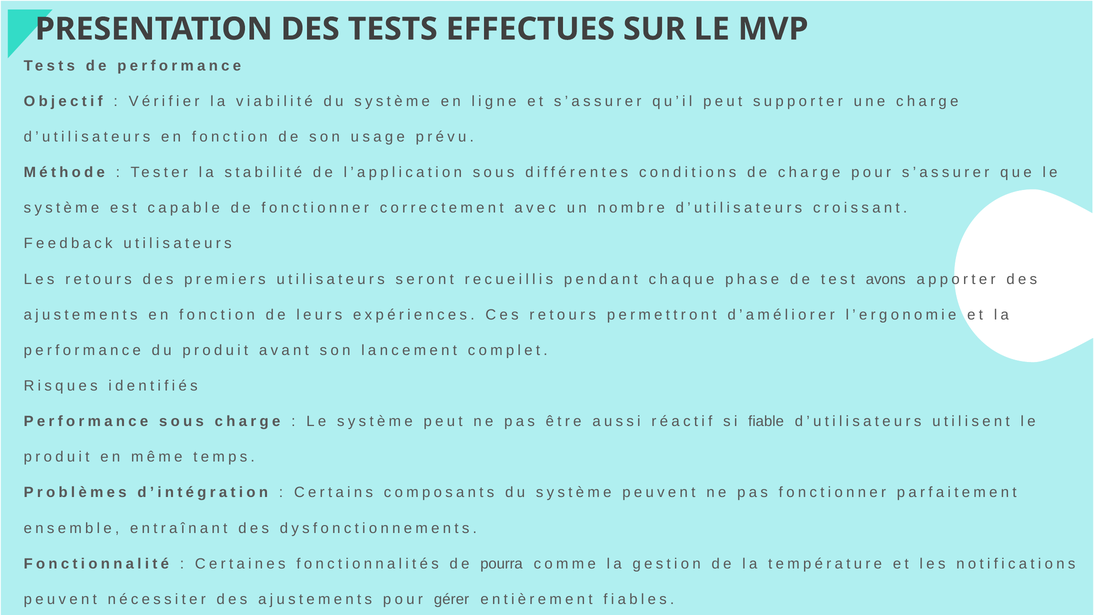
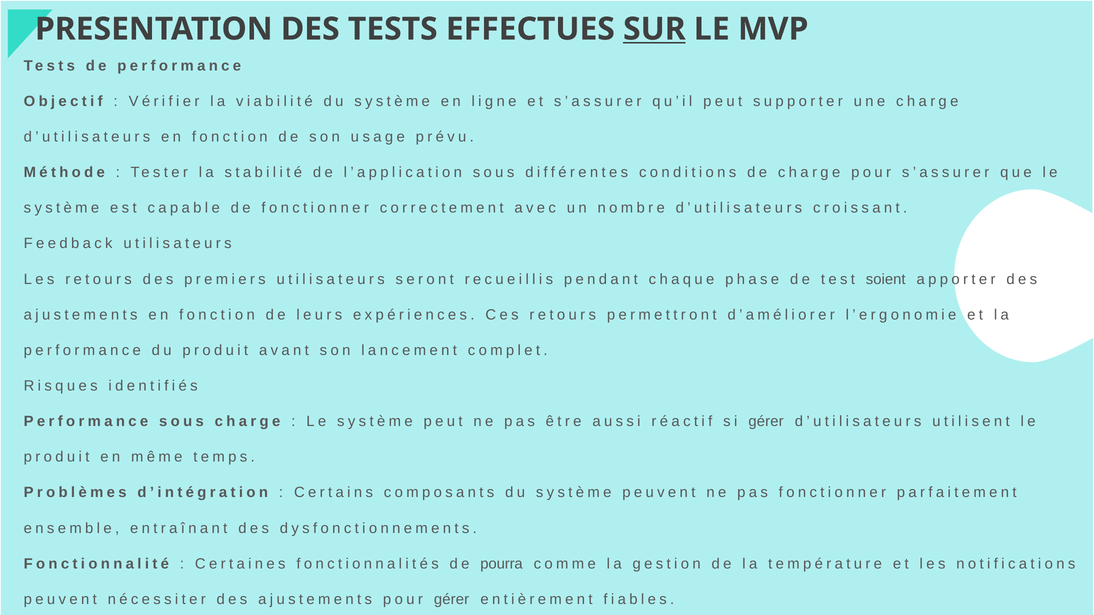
SUR underline: none -> present (654, 29)
avons: avons -> soient (886, 279)
si fiable: fiable -> gérer (766, 422)
